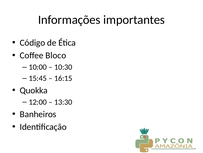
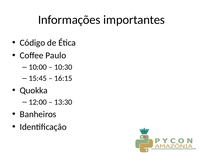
Bloco: Bloco -> Paulo (56, 55)
